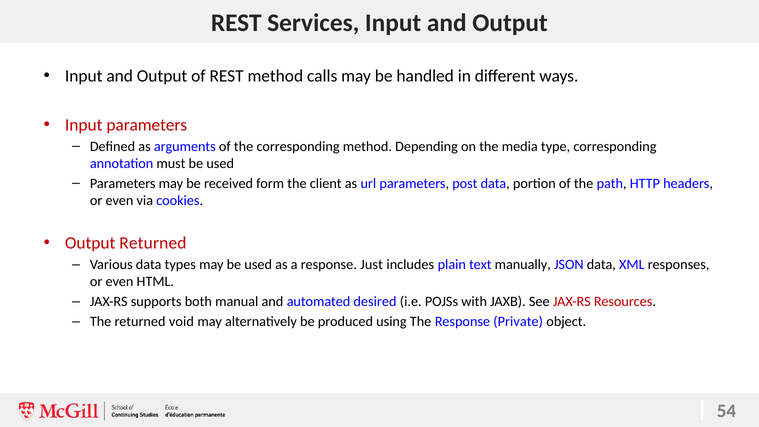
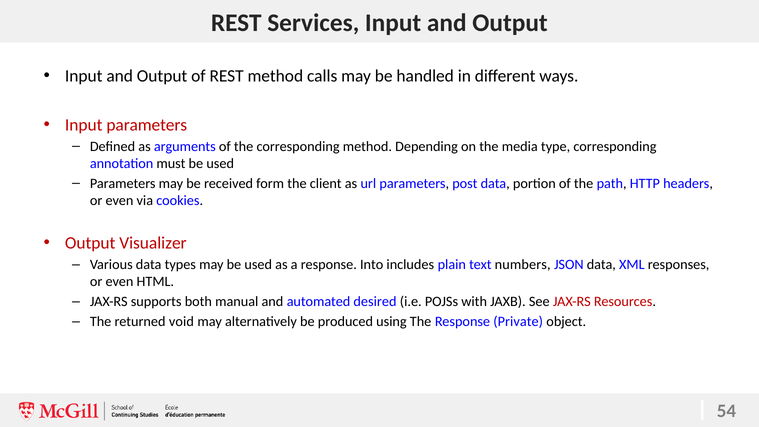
Output Returned: Returned -> Visualizer (153, 243)
Just: Just -> Into (372, 265)
manually: manually -> numbers (523, 265)
